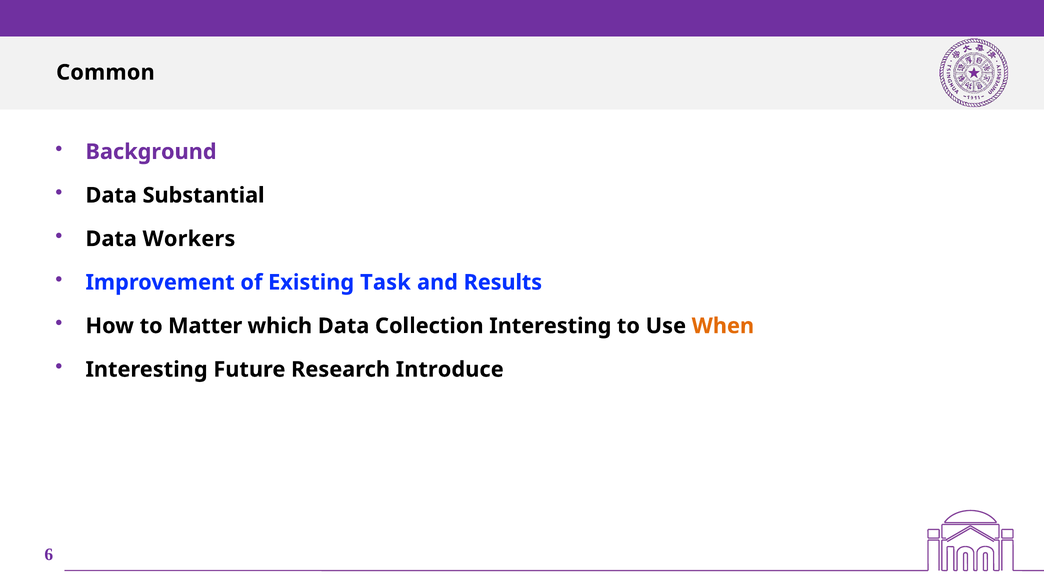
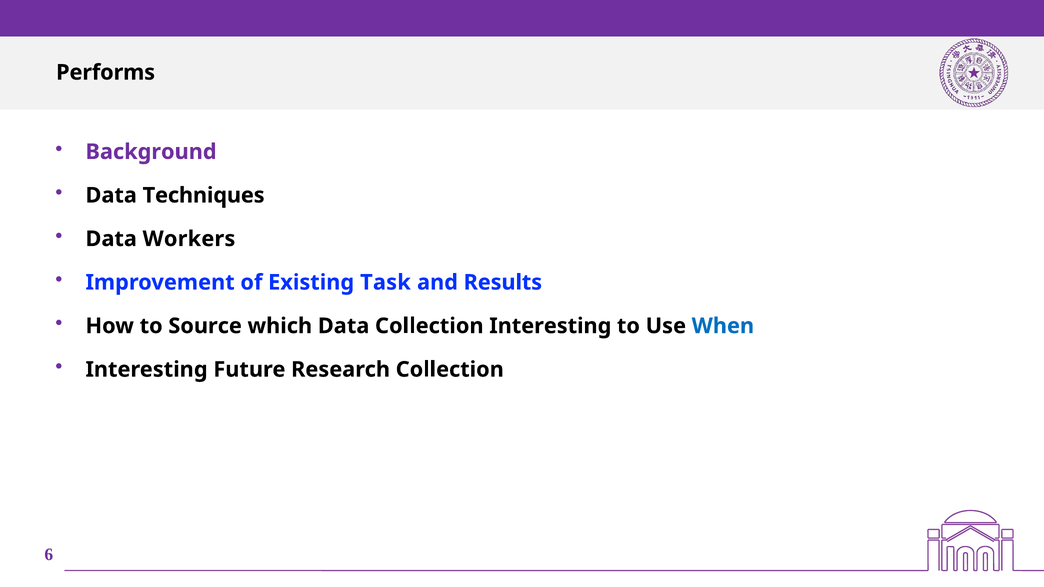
Common: Common -> Performs (106, 73)
Substantial: Substantial -> Techniques (204, 195)
Matter: Matter -> Source (205, 326)
When colour: orange -> blue (723, 326)
Research Introduce: Introduce -> Collection (450, 370)
